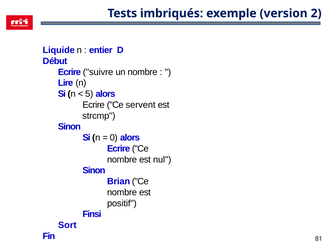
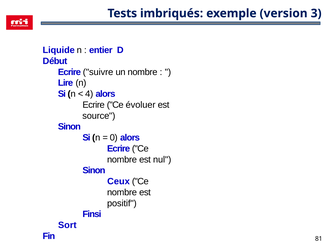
2: 2 -> 3 (316, 13)
5: 5 -> 4 (89, 94)
servent: servent -> évoluer (141, 105)
strcmp: strcmp -> source (99, 116)
Brian: Brian -> Ceux (118, 181)
